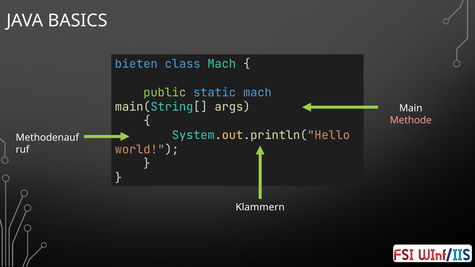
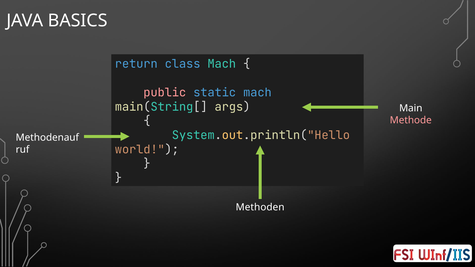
bieten: bieten -> return (136, 64)
public colour: light green -> pink (165, 93)
Klammern: Klammern -> Methoden (260, 207)
